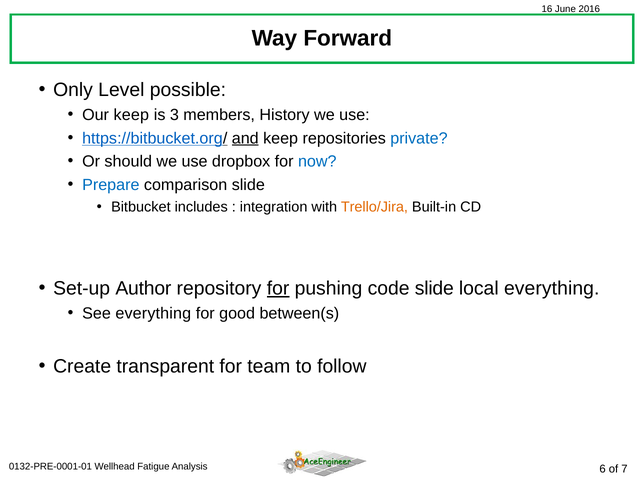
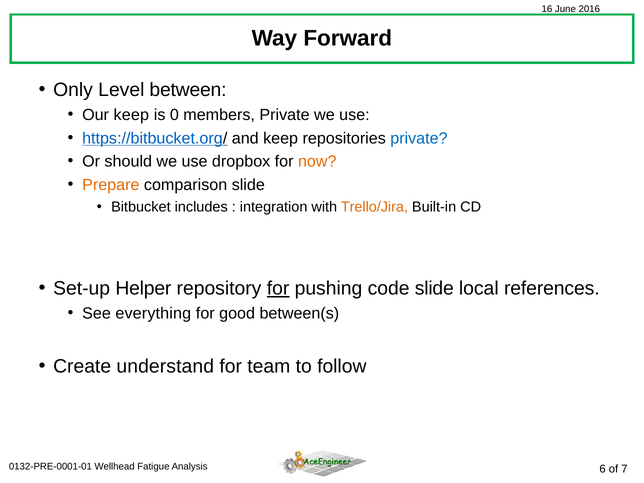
possible: possible -> between (188, 90)
3: 3 -> 0 (174, 115)
members History: History -> Private (285, 115)
and underline: present -> none (245, 138)
now colour: blue -> orange (317, 162)
Prepare colour: blue -> orange (111, 185)
Author: Author -> Helper (143, 288)
local everything: everything -> references (552, 288)
transparent: transparent -> understand (165, 366)
